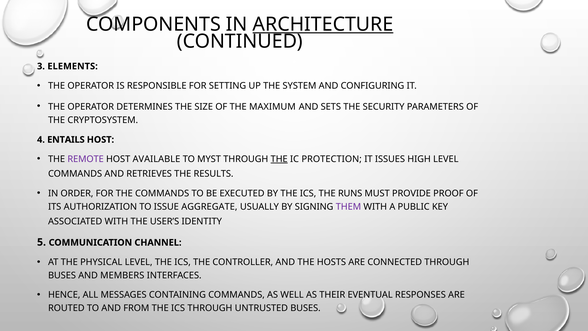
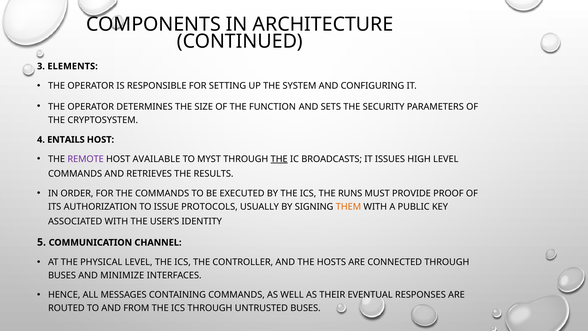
ARCHITECTURE underline: present -> none (323, 24)
MAXIMUM: MAXIMUM -> FUNCTION (272, 107)
PROTECTION: PROTECTION -> BROADCASTS (332, 159)
AGGREGATE: AGGREGATE -> PROTOCOLS (209, 207)
THEM colour: purple -> orange (348, 207)
MEMBERS: MEMBERS -> MINIMIZE (122, 275)
